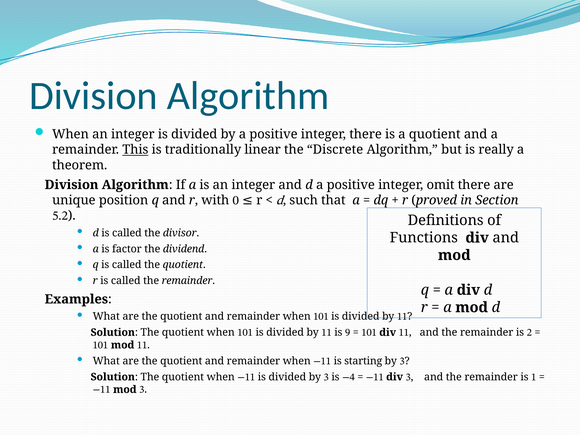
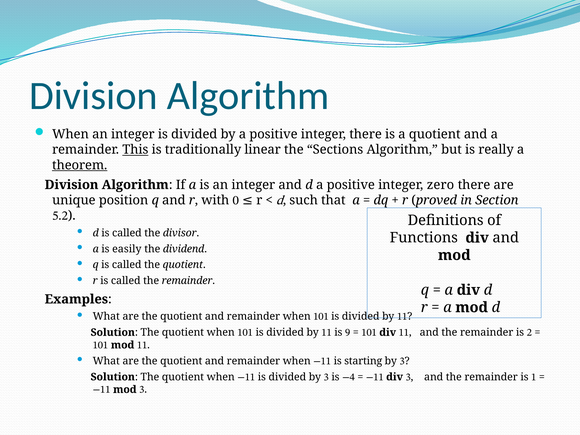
Discrete: Discrete -> Sections (335, 150)
theorem underline: none -> present (80, 165)
omit: omit -> zero (440, 185)
factor: factor -> easily (127, 249)
